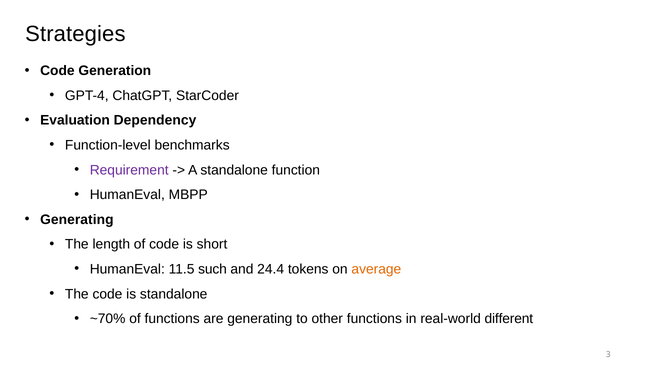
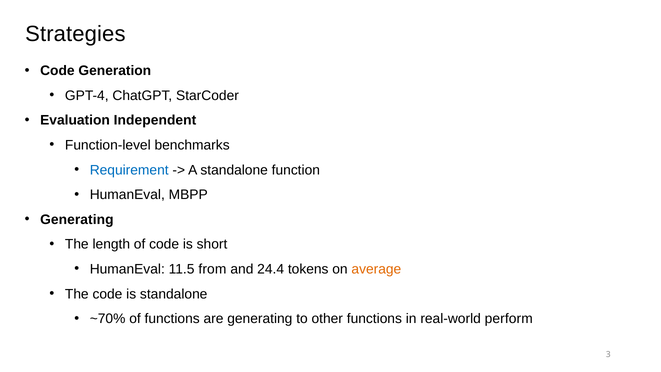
Dependency: Dependency -> Independent (155, 120)
Requirement colour: purple -> blue (129, 170)
such: such -> from (212, 269)
different: different -> perform (509, 319)
